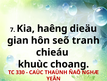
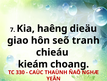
gian: gian -> giao (18, 40)
khuùc: khuùc -> kieám (33, 64)
